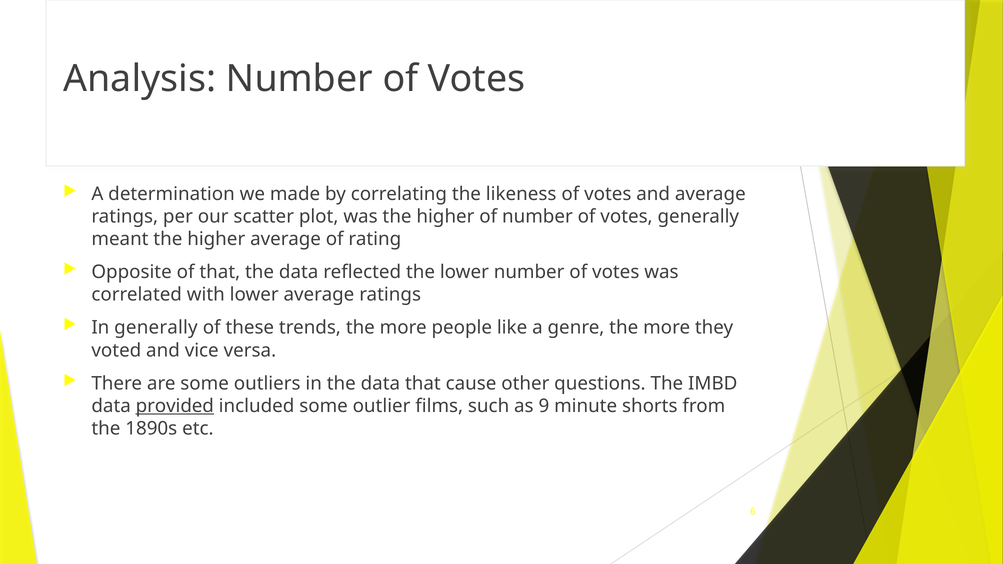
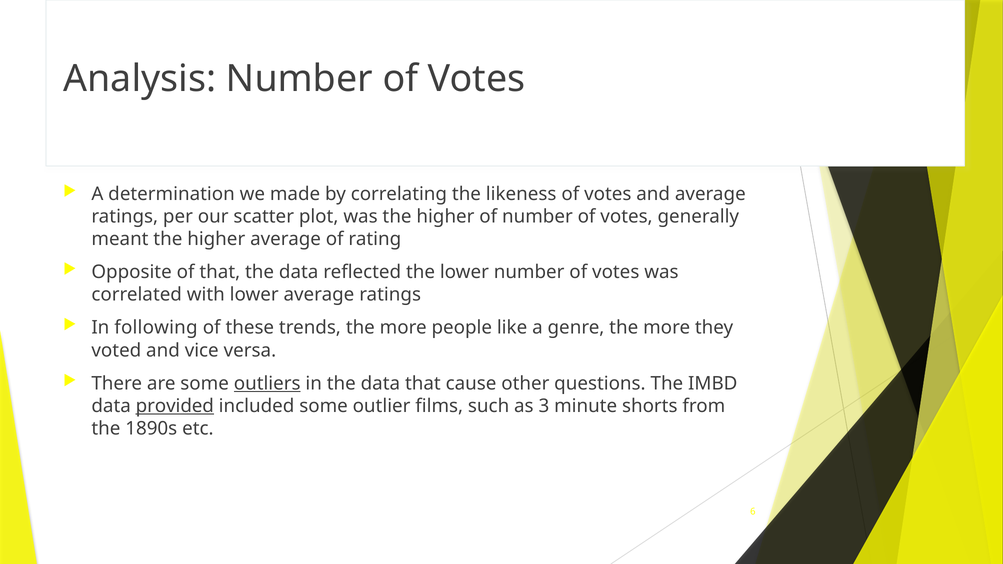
In generally: generally -> following (156, 328)
outliers underline: none -> present (267, 383)
9: 9 -> 3 (544, 406)
